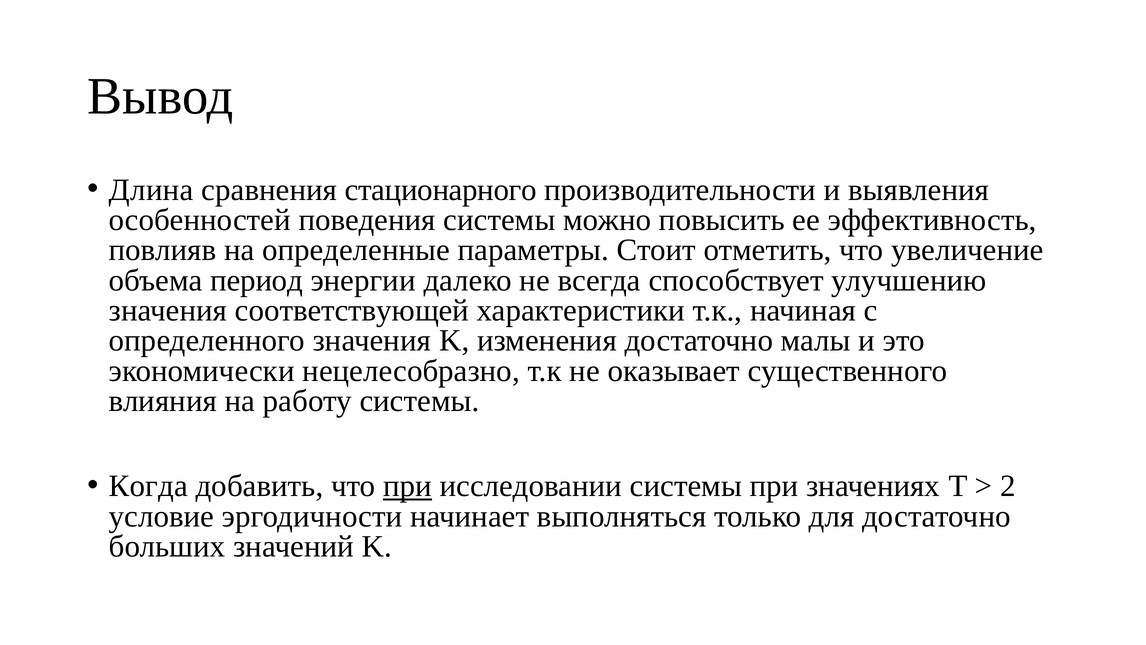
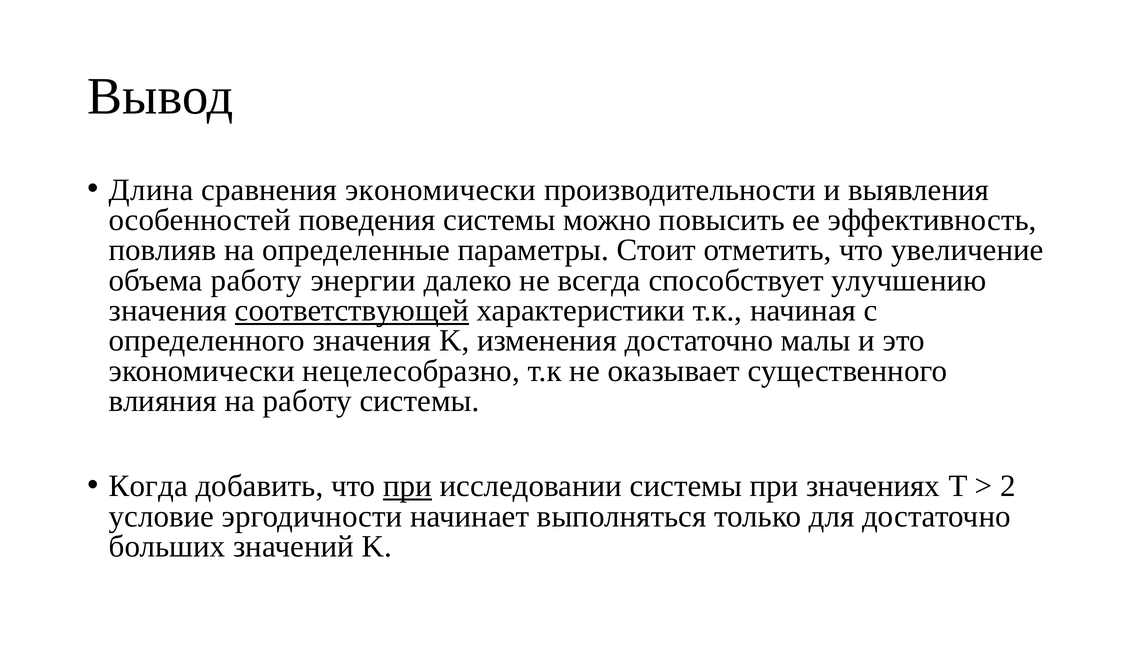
сравнения стационарного: стационарного -> экономически (440, 190)
объема период: период -> работу (256, 280)
соответствующей underline: none -> present (352, 310)
